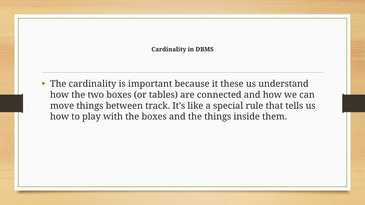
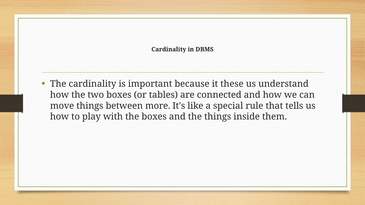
track: track -> more (158, 106)
